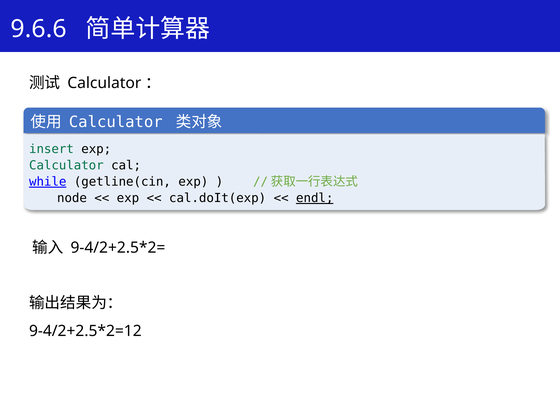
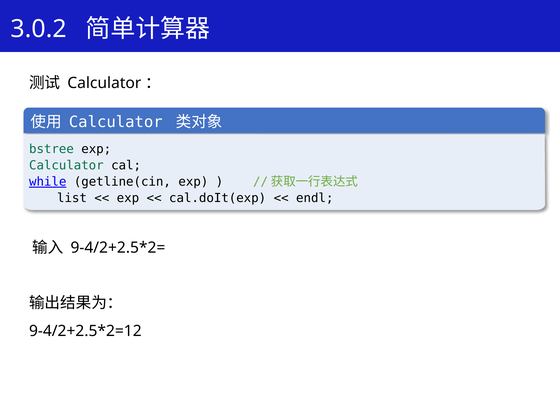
9.6.6: 9.6.6 -> 3.0.2 (39, 29)
insert: insert -> bstree (51, 149)
node: node -> list (72, 198)
endl underline: present -> none (315, 198)
